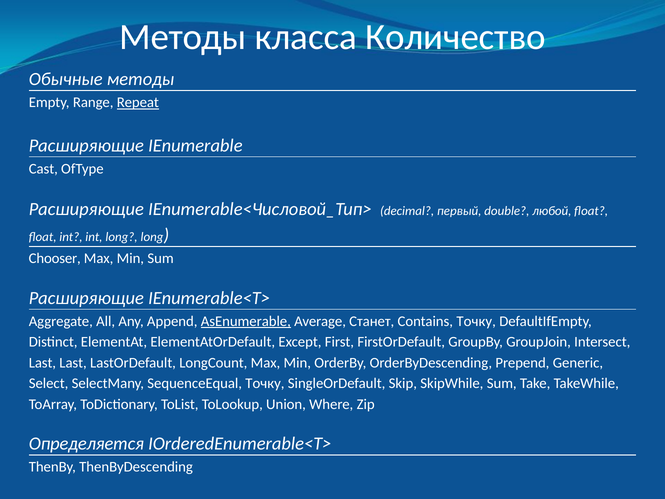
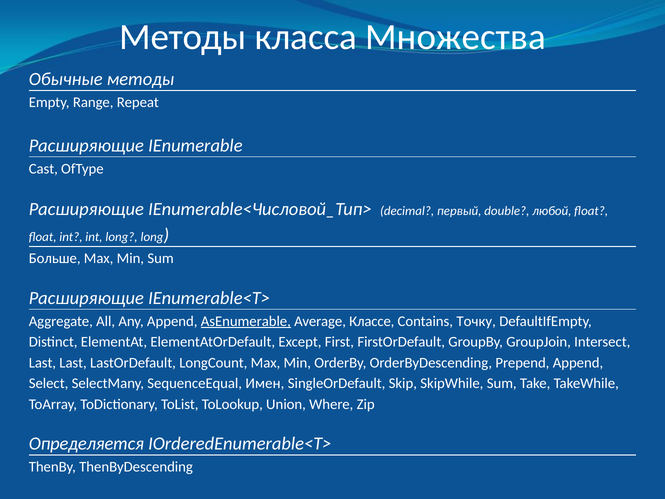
Количество: Количество -> Множества (456, 37)
Repeat underline: present -> none (138, 102)
Chooser: Chooser -> Больше (55, 258)
Станет: Станет -> Классе (372, 321)
Prepend Generic: Generic -> Append (578, 363)
SequenceEqual Точку: Точку -> Имен (265, 383)
